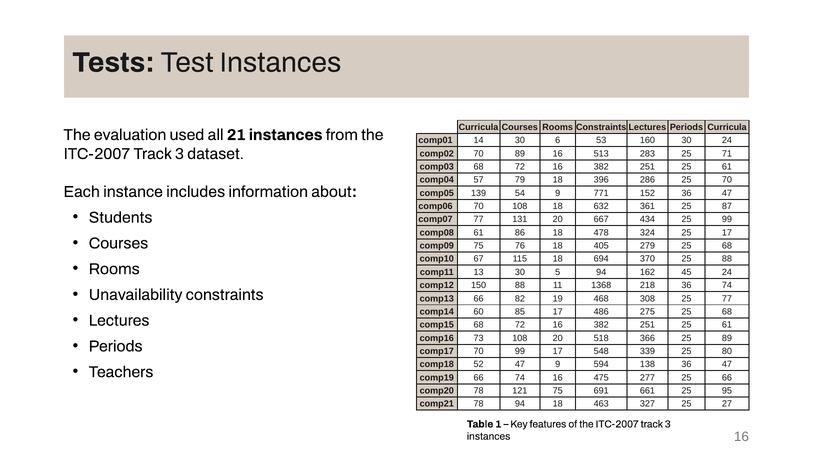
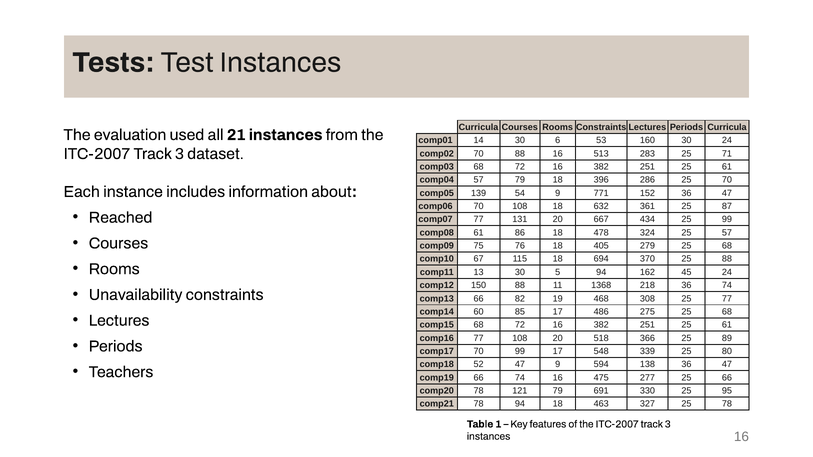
70 89: 89 -> 88 (520, 154)
Students: Students -> Reached (121, 218)
25 17: 17 -> 57 (727, 233)
comp16 73: 73 -> 77 (479, 338)
121 75: 75 -> 79 (558, 391)
661: 661 -> 330 (647, 391)
25 27: 27 -> 78 (727, 404)
